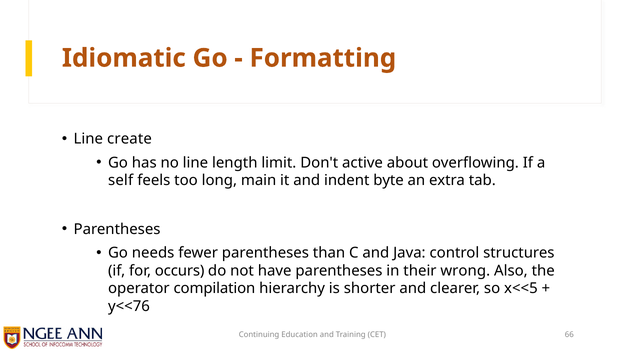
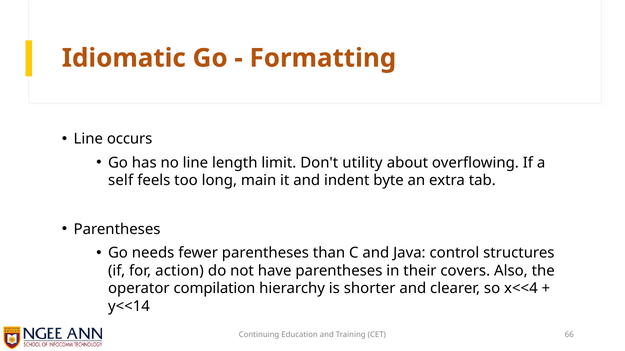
create: create -> occurs (130, 139)
active: active -> utility (362, 163)
occurs: occurs -> action (179, 271)
wrong: wrong -> covers (465, 271)
x<<5: x<<5 -> x<<4 (521, 289)
y<<76: y<<76 -> y<<14 (129, 307)
